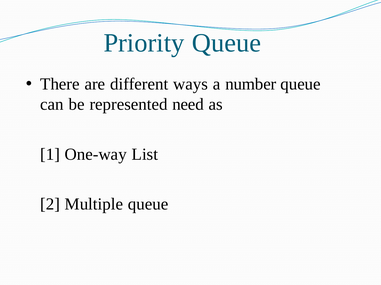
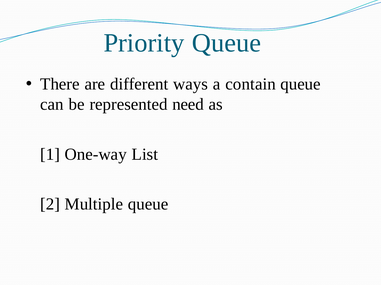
number: number -> contain (251, 84)
